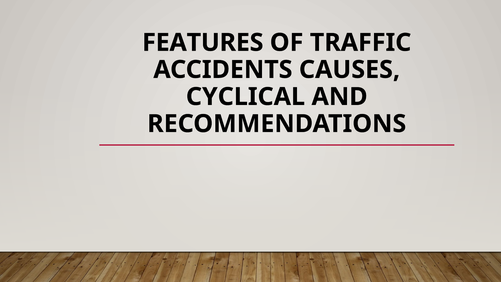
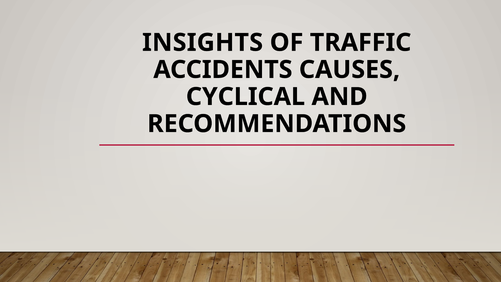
FEATURES: FEATURES -> INSIGHTS (203, 43)
